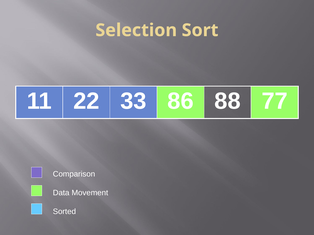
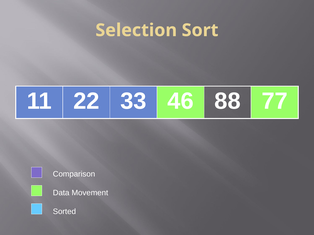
86: 86 -> 46 (181, 101)
